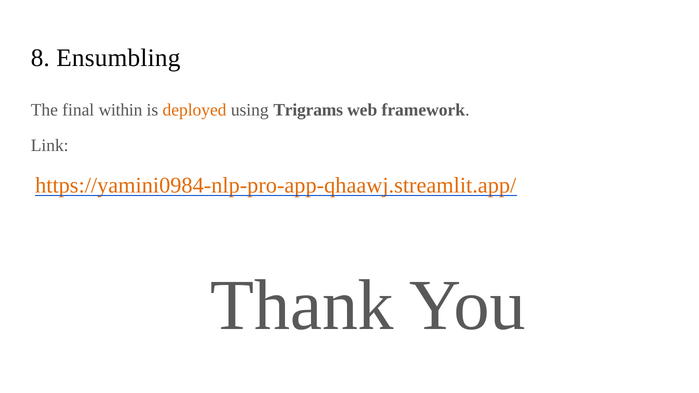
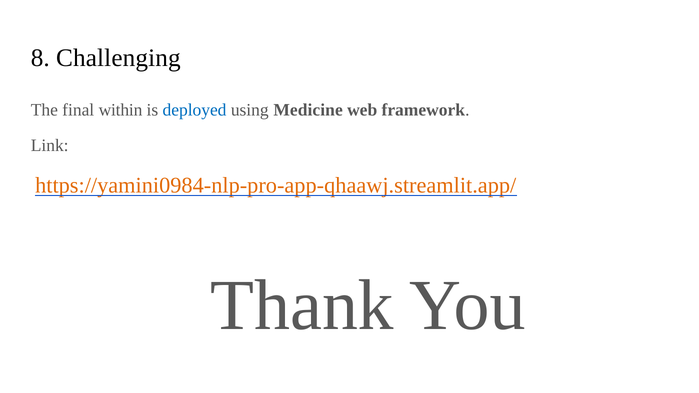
Ensumbling: Ensumbling -> Challenging (118, 58)
deployed colour: orange -> blue (195, 110)
Trigrams: Trigrams -> Medicine (308, 110)
